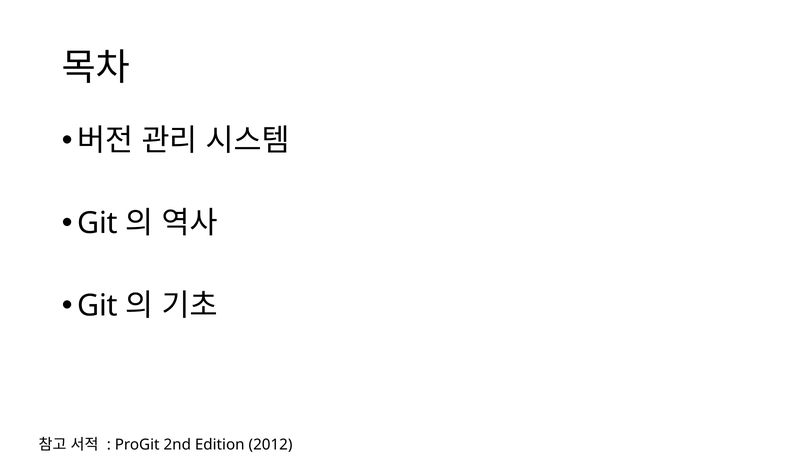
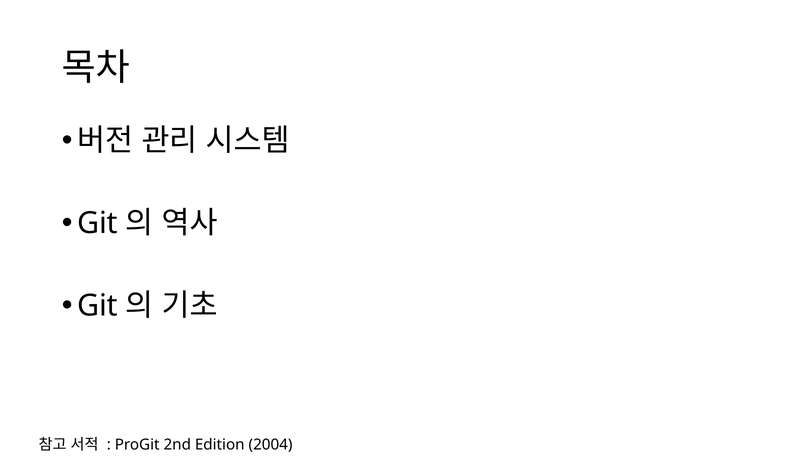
2012: 2012 -> 2004 (271, 445)
